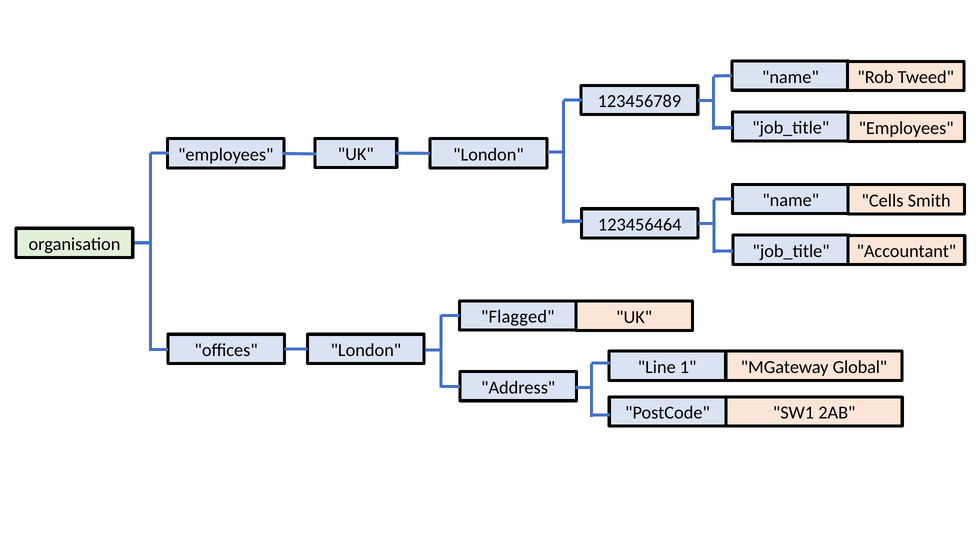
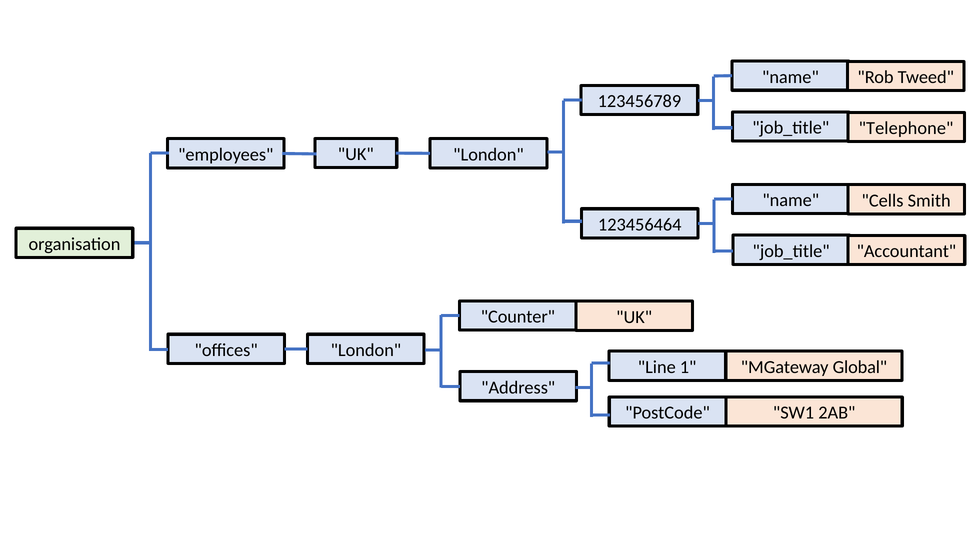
job_title Employees: Employees -> Telephone (906, 128)
Flagged: Flagged -> Counter (518, 317)
